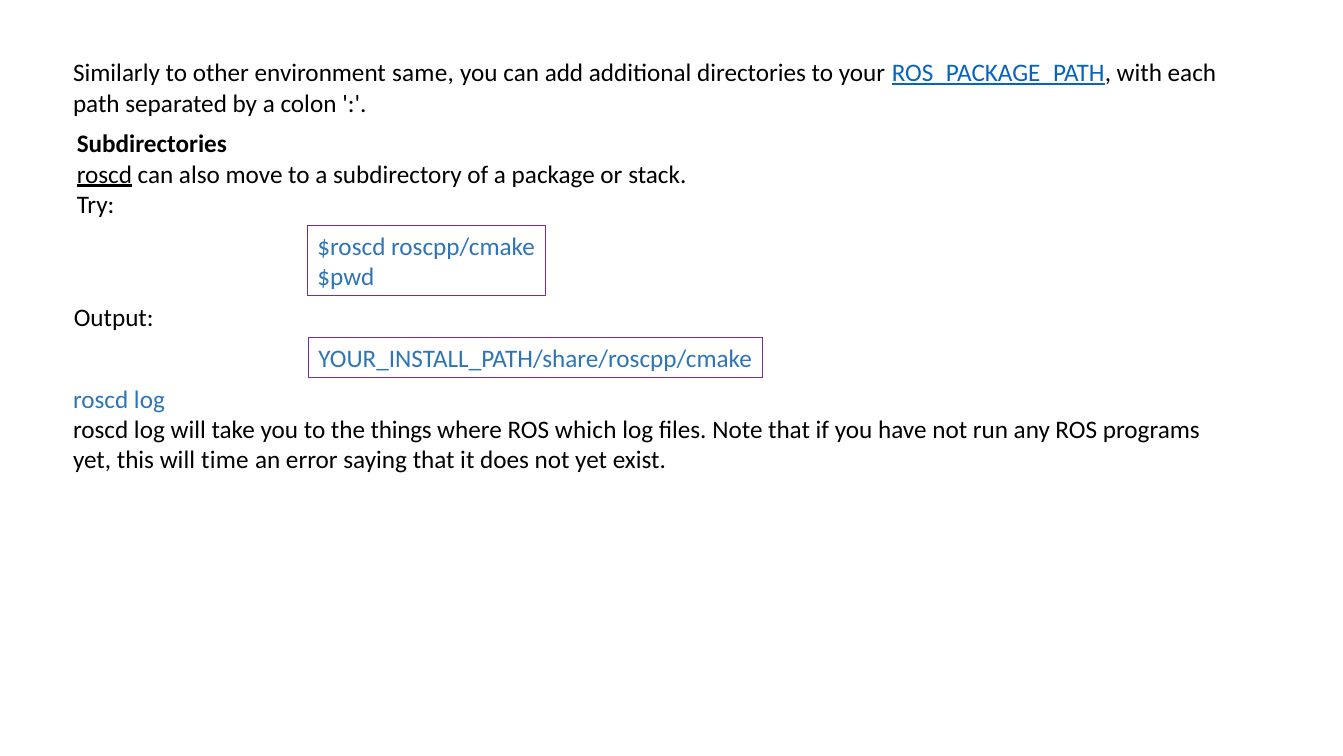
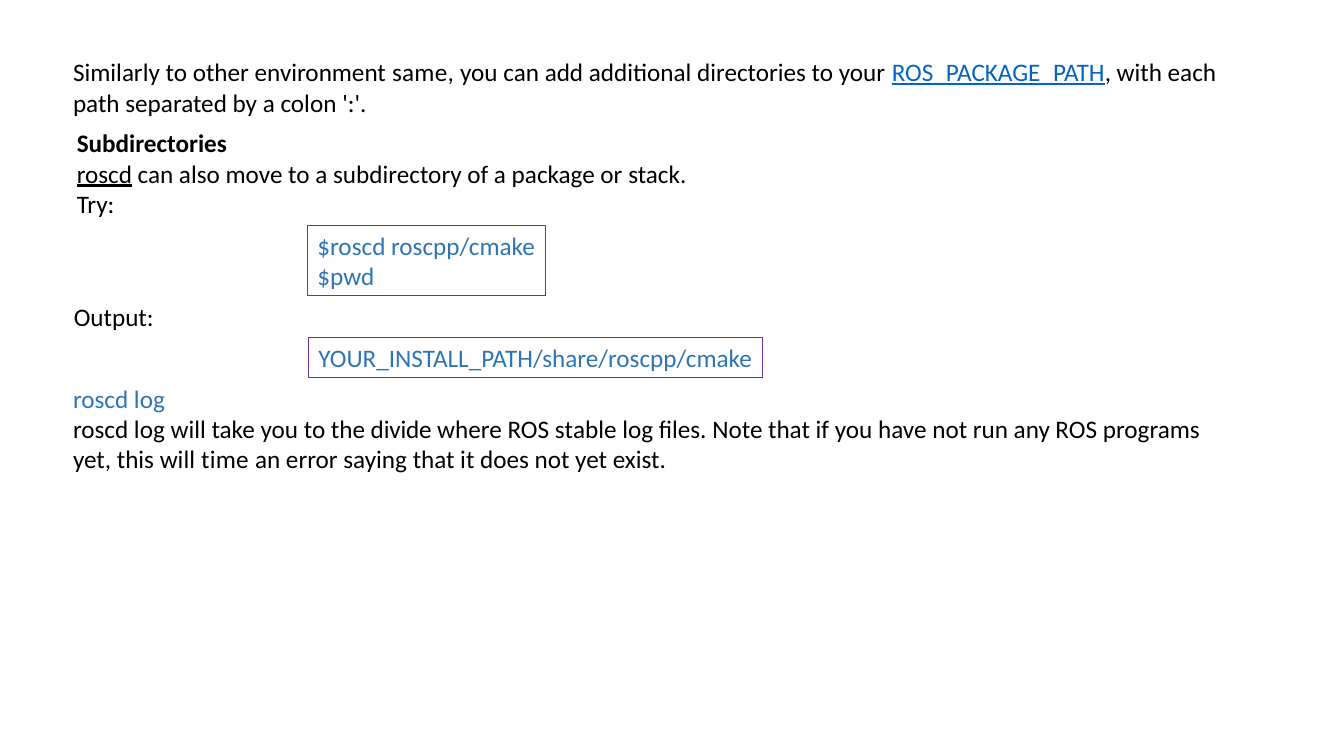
things: things -> divide (401, 430)
which: which -> stable (586, 430)
